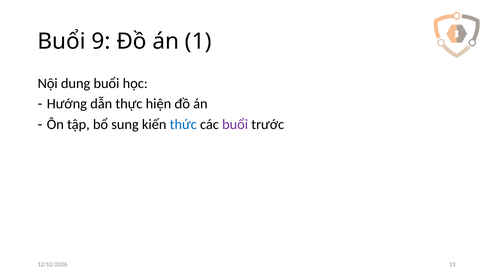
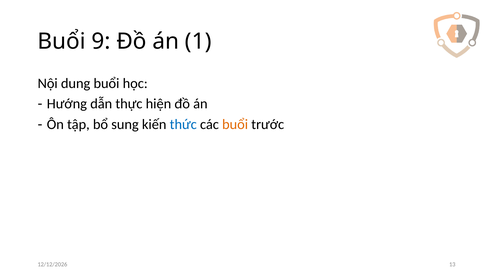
buổi colour: purple -> orange (235, 125)
